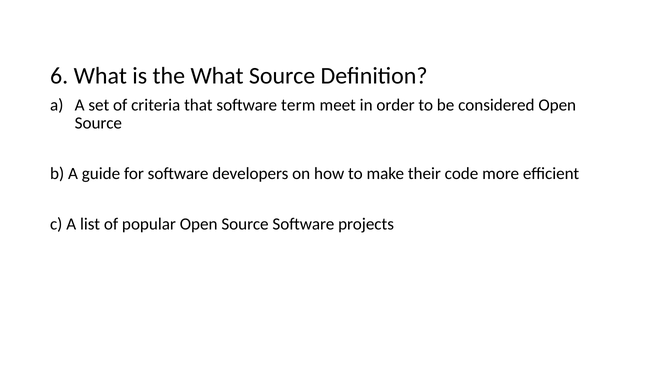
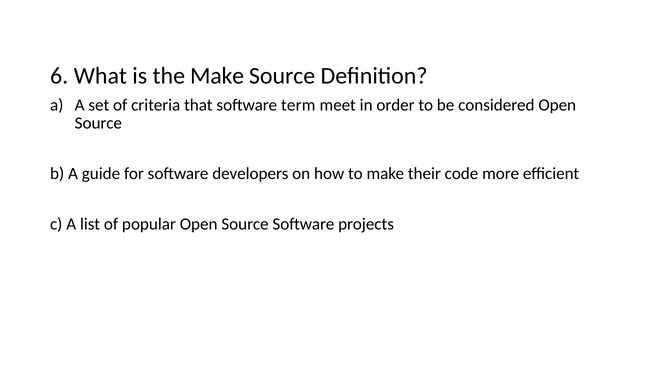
the What: What -> Make (217, 76)
